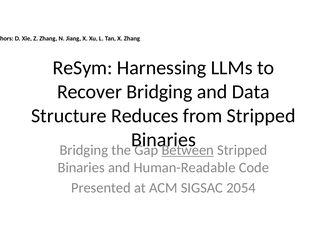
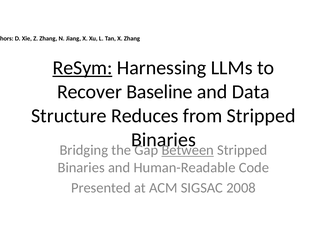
ReSym underline: none -> present (82, 68)
Recover Bridging: Bridging -> Baseline (159, 92)
2054: 2054 -> 2008 (241, 188)
